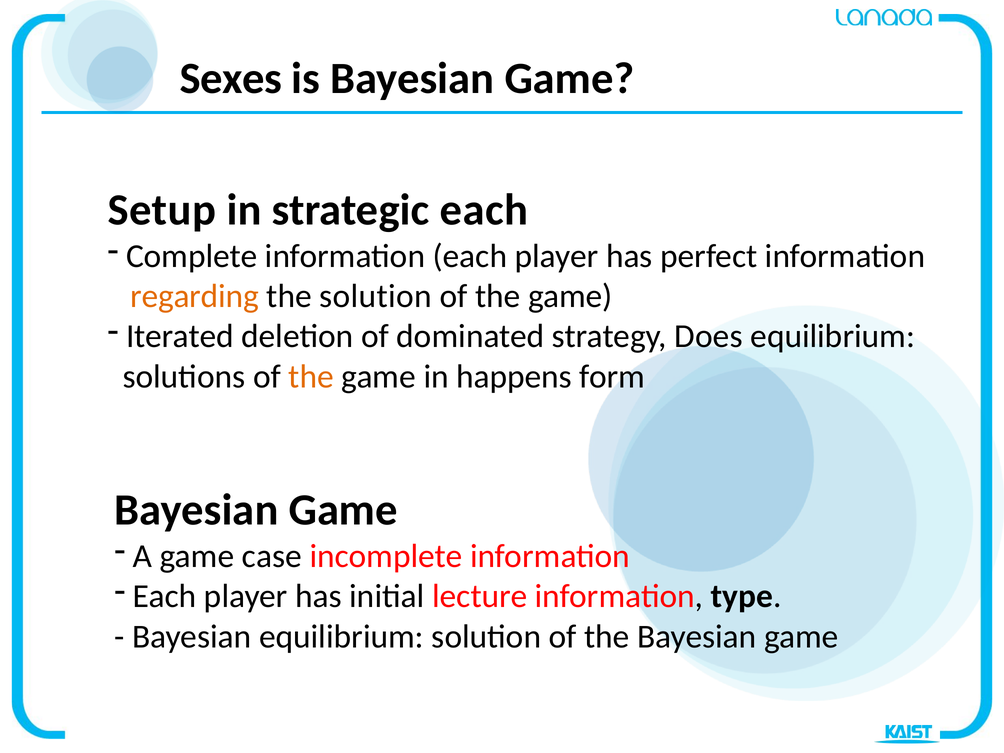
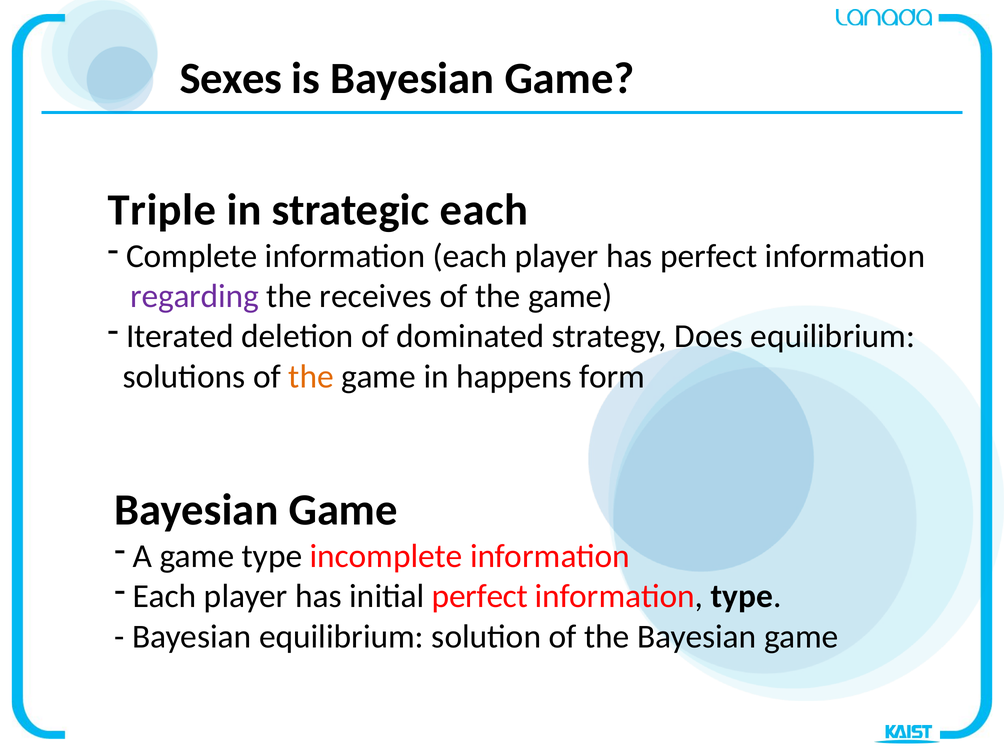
Setup: Setup -> Triple (162, 210)
regarding colour: orange -> purple (195, 296)
the solution: solution -> receives (376, 296)
game case: case -> type (272, 556)
initial lecture: lecture -> perfect (480, 596)
